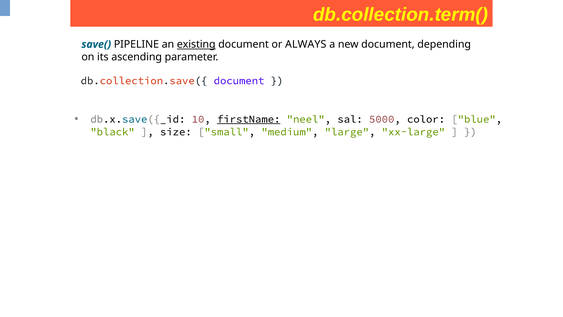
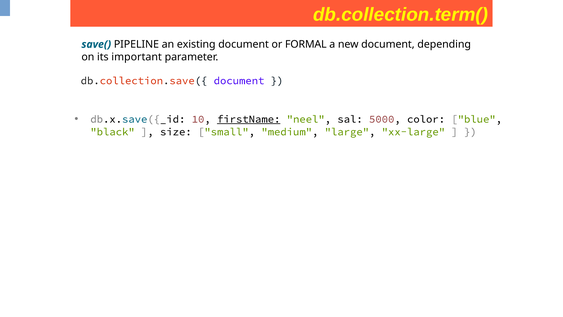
existing underline: present -> none (196, 44)
ALWAYS: ALWAYS -> FORMAL (306, 44)
ascending: ascending -> important (137, 57)
